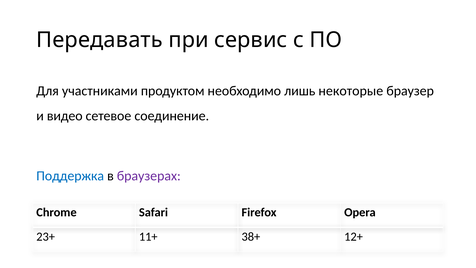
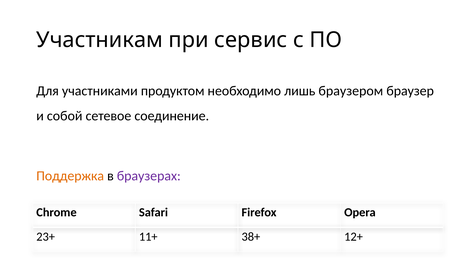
Передавать: Передавать -> Участникам (100, 40)
некоторые: некоторые -> браузером (351, 91)
видео: видео -> собой (65, 116)
Поддержка colour: blue -> orange (70, 176)
